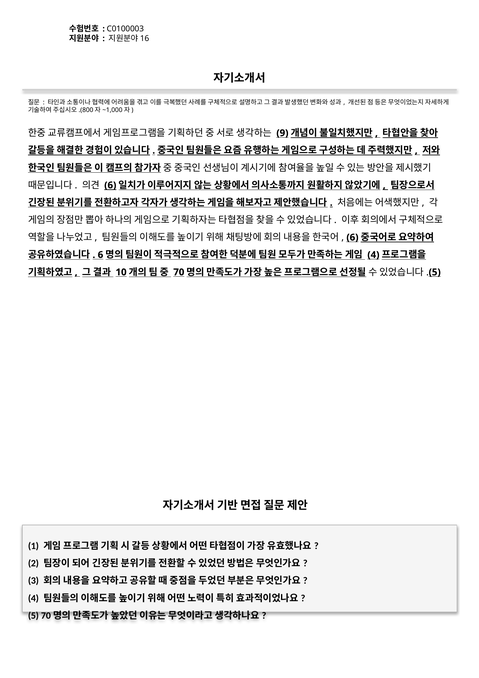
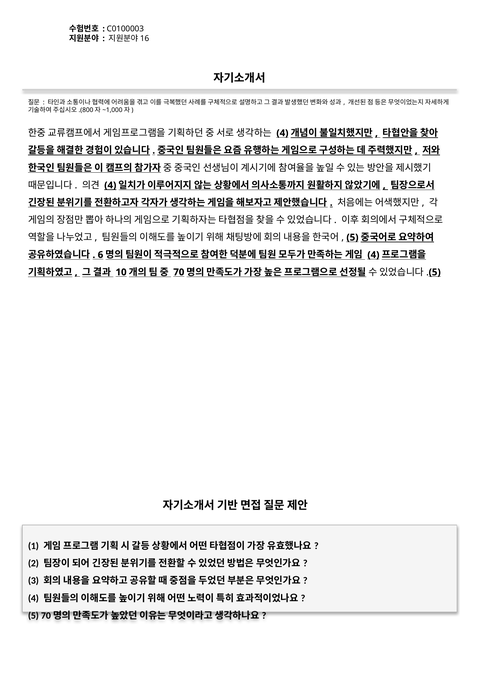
9: 9 -> 4 (282, 133)
6: 6 -> 4 (110, 185)
6: 6 -> 5 (352, 237)
